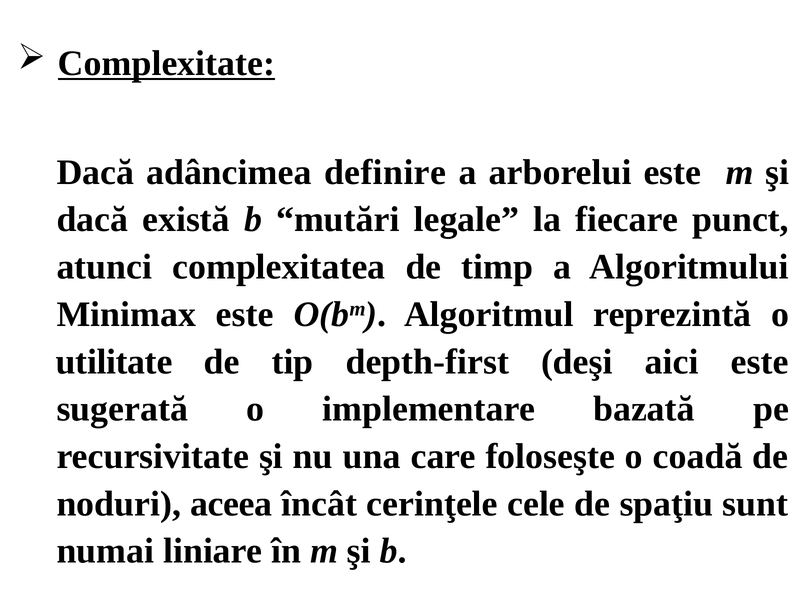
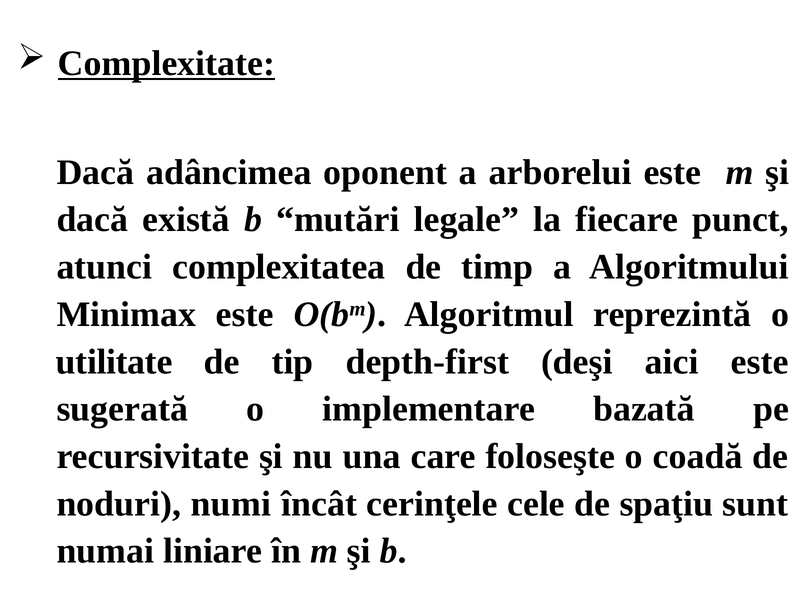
definire: definire -> oponent (385, 172)
aceea: aceea -> numi (231, 504)
